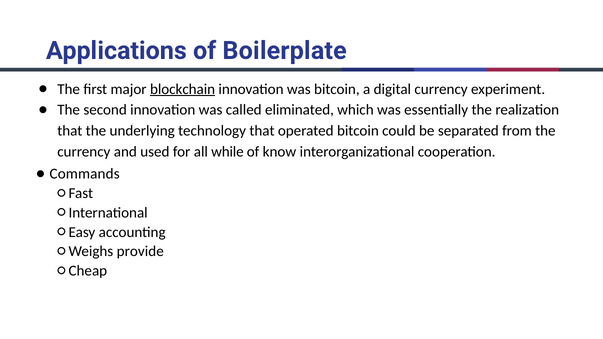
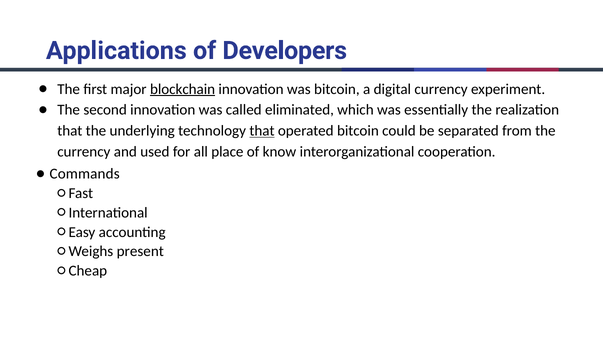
Boilerplate: Boilerplate -> Developers (285, 51)
that underline: none -> present (262, 131)
while: while -> place (227, 152)
provide: provide -> present (140, 252)
